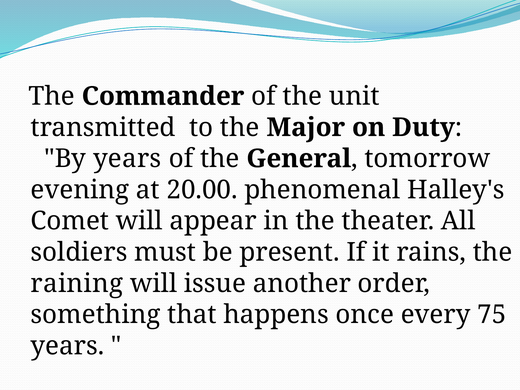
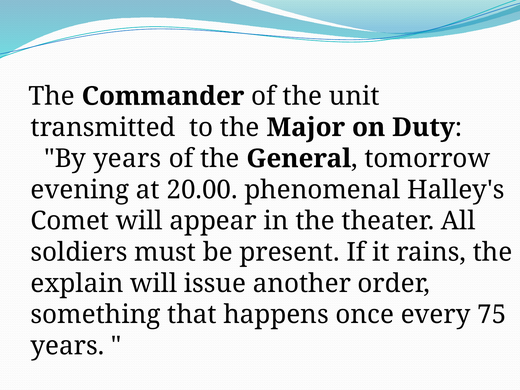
raining: raining -> explain (77, 283)
